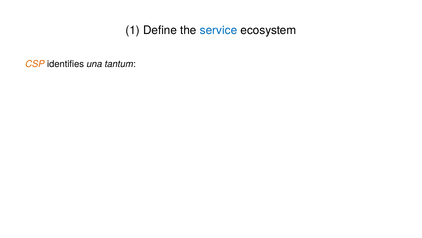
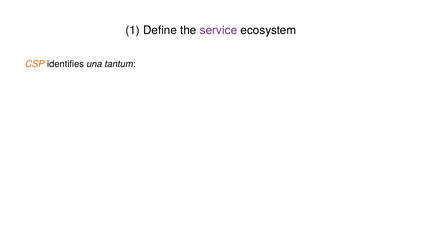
service colour: blue -> purple (219, 30)
